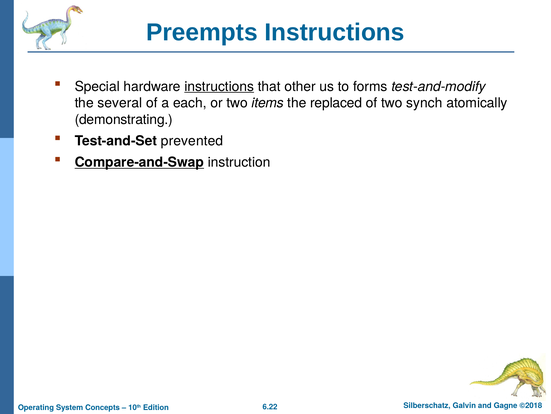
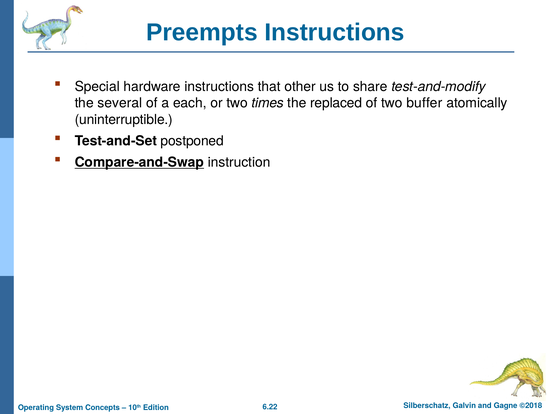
instructions underline: present -> none (219, 86)
forms: forms -> share (370, 86)
items: items -> times (268, 103)
synch: synch -> buffer (424, 103)
demonstrating: demonstrating -> uninterruptible (124, 119)
prevented: prevented -> postponed (192, 141)
